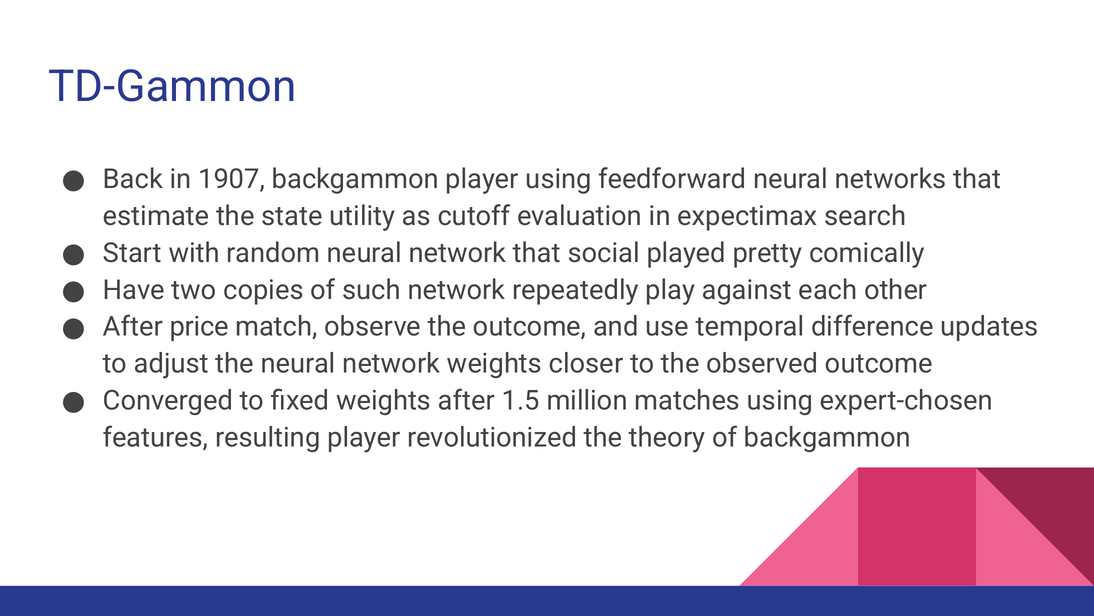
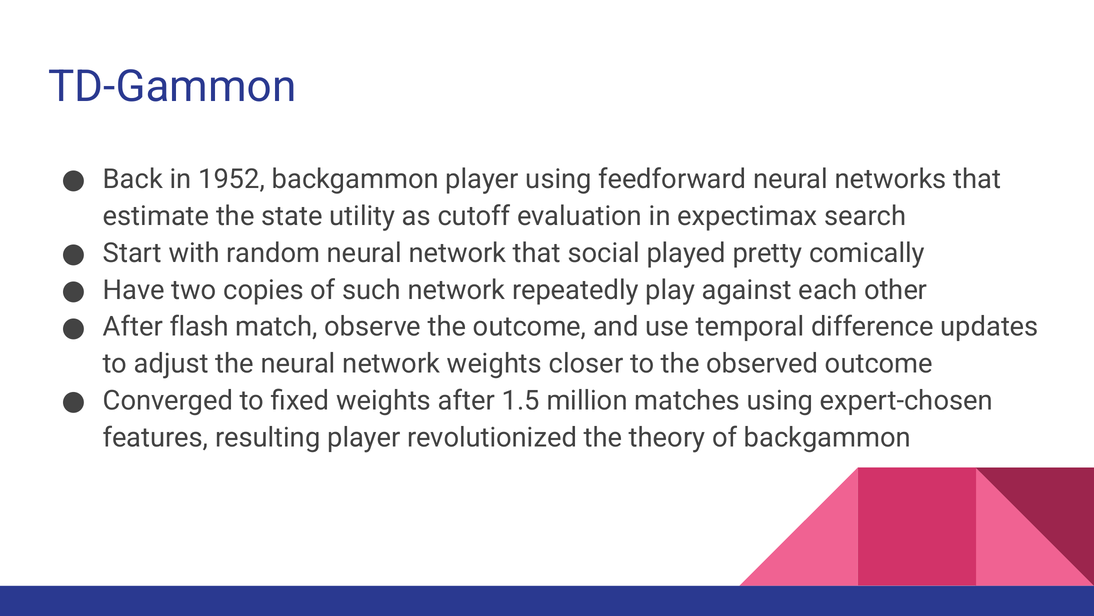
1907: 1907 -> 1952 (232, 179)
price: price -> flash (199, 327)
